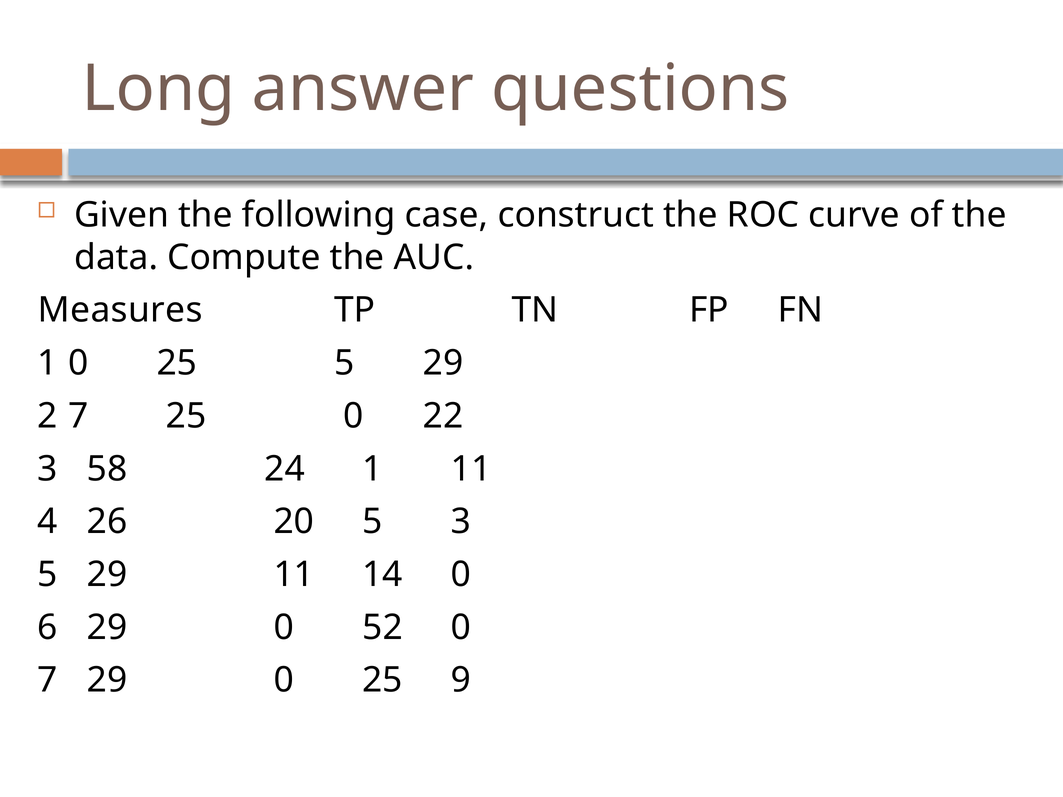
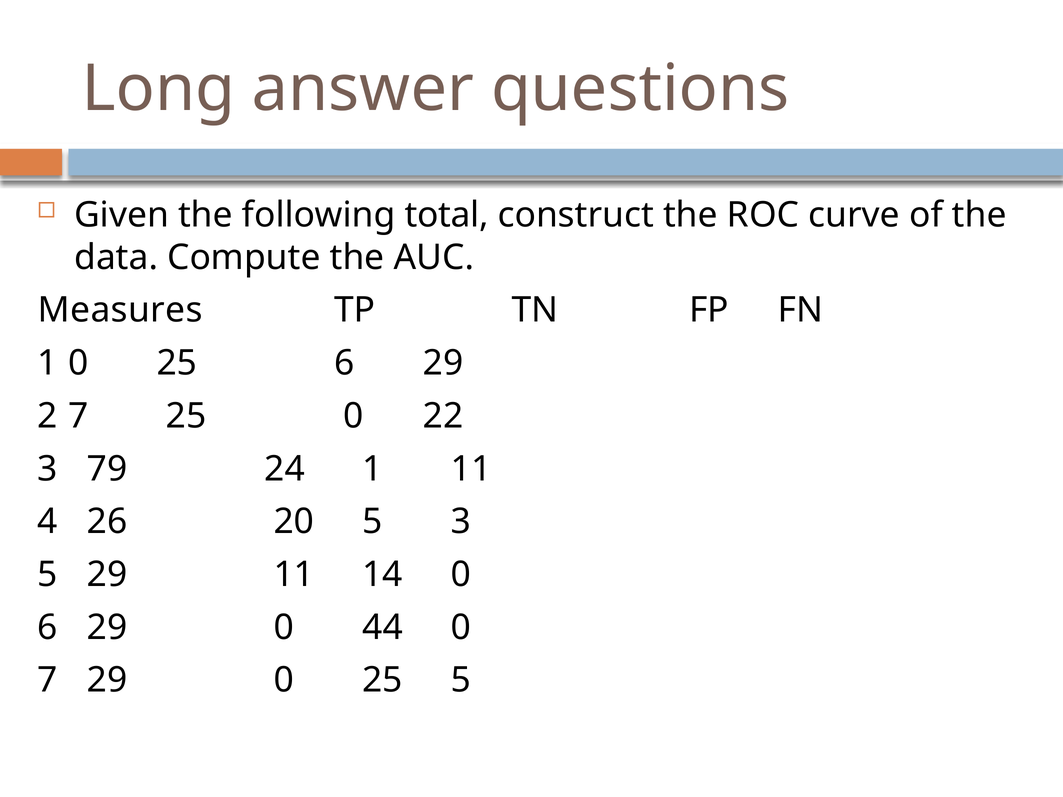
case: case -> total (447, 215)
25 5: 5 -> 6 (344, 363)
58: 58 -> 79 (107, 469)
52: 52 -> 44 (383, 628)
25 9: 9 -> 5 (461, 680)
